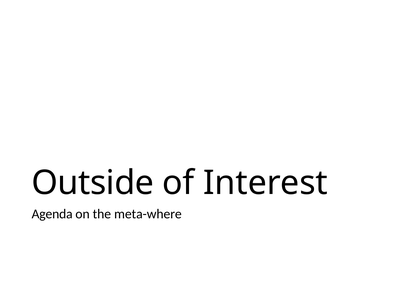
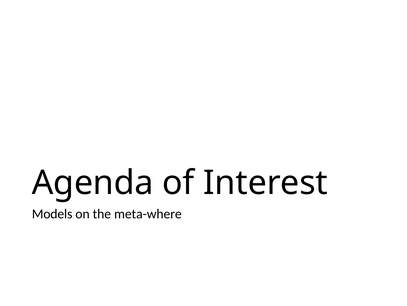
Outside: Outside -> Agenda (93, 182)
Agenda: Agenda -> Models (52, 214)
